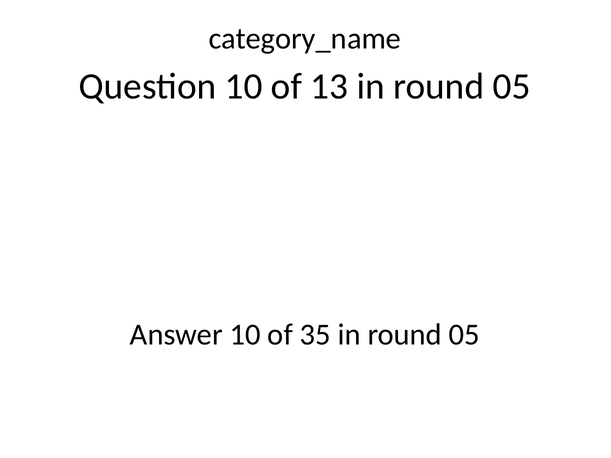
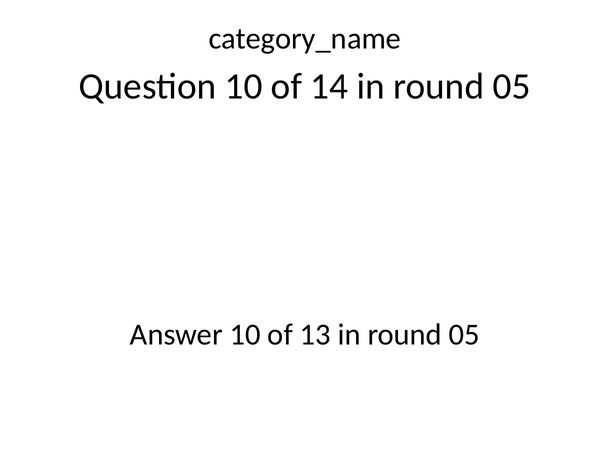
13: 13 -> 14 (329, 86)
35: 35 -> 13 (315, 335)
